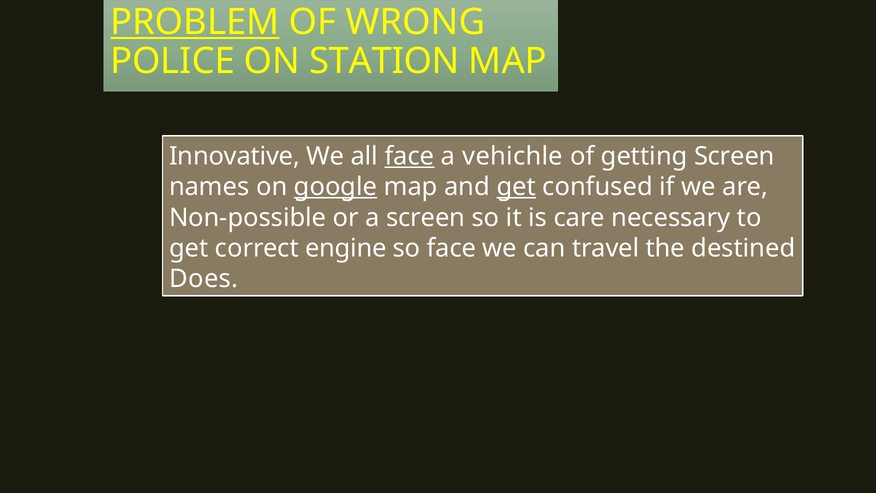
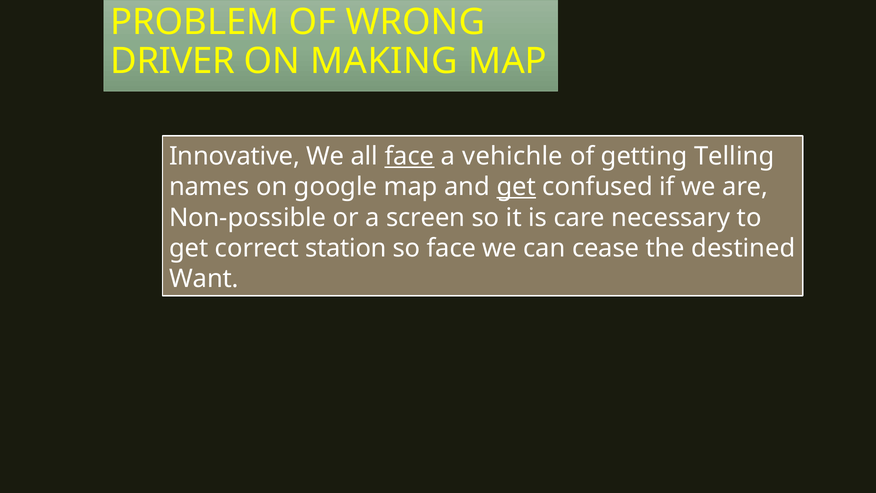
PROBLEM underline: present -> none (195, 22)
POLICE: POLICE -> DRIVER (173, 61)
STATION: STATION -> MAKING (384, 61)
getting Screen: Screen -> Telling (734, 156)
google underline: present -> none (336, 187)
engine: engine -> station (346, 248)
travel: travel -> cease (606, 248)
Does: Does -> Want (204, 279)
